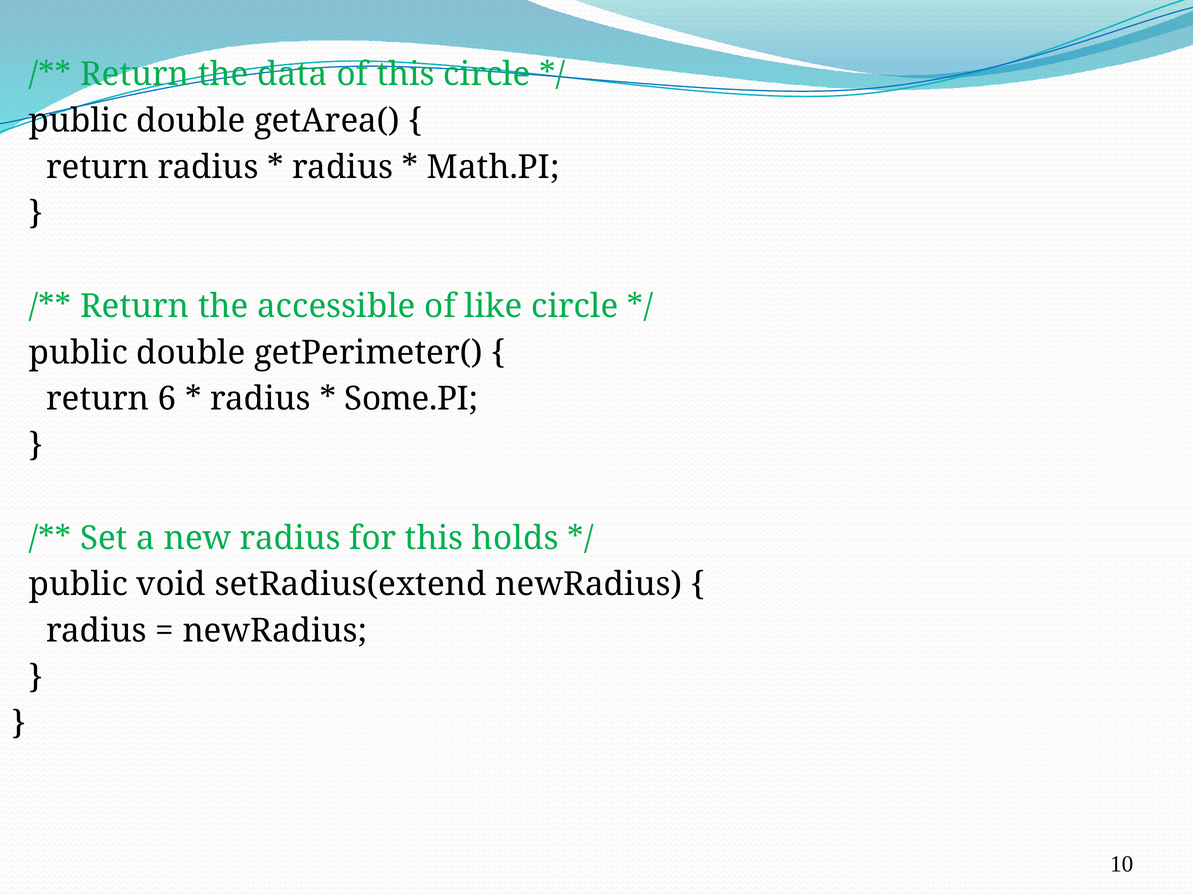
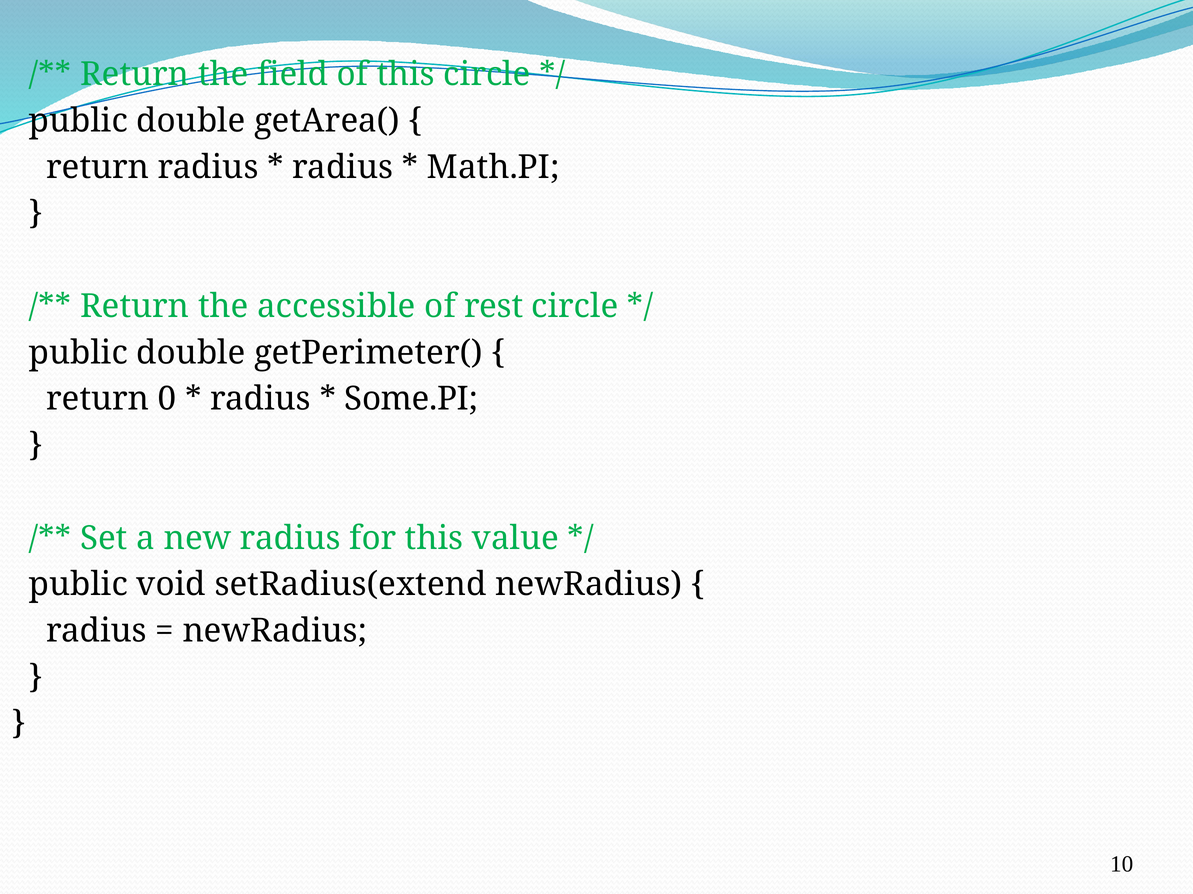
data: data -> field (293, 74)
like: like -> rest (494, 307)
6: 6 -> 0 (167, 399)
holds: holds -> value (515, 539)
